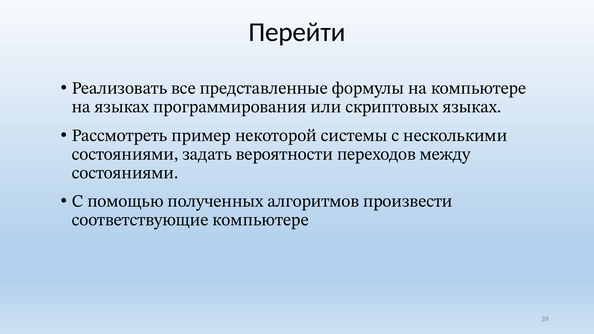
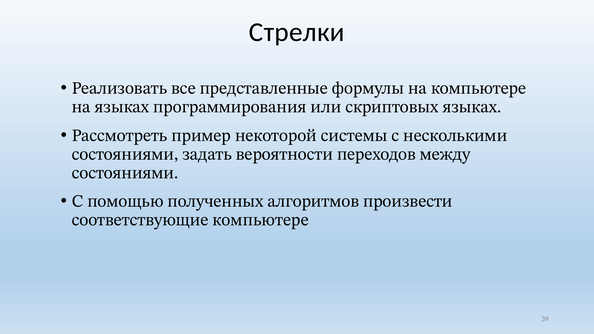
Перейти: Перейти -> Стрелки (297, 32)
